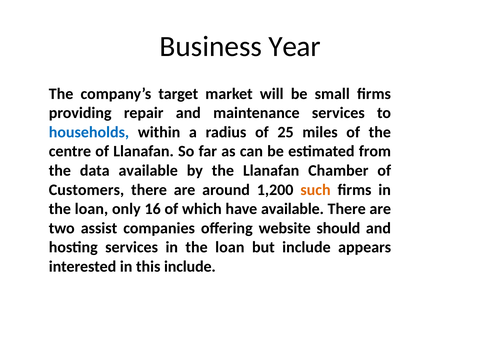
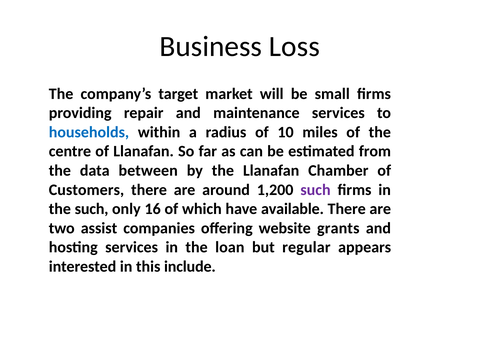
Year: Year -> Loss (294, 46)
25: 25 -> 10 (286, 132)
data available: available -> between (148, 171)
such colour: orange -> purple (315, 190)
loan: loan -> such (92, 209)
should: should -> grants (338, 228)
but include: include -> regular (306, 247)
